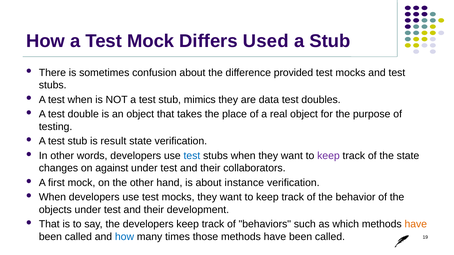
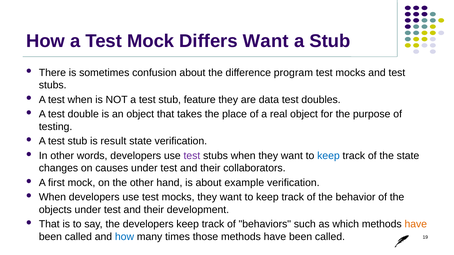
Differs Used: Used -> Want (266, 41)
provided: provided -> program (293, 73)
mimics: mimics -> feature (200, 100)
test colour: blue -> purple (192, 156)
keep colour: purple -> blue (328, 156)
against: against -> causes (112, 168)
instance: instance -> example (244, 183)
